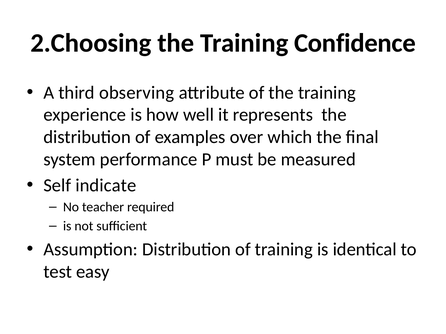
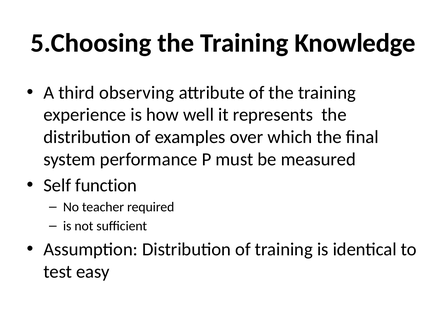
2.Choosing: 2.Choosing -> 5.Choosing (91, 43)
Confidence: Confidence -> Knowledge (355, 43)
indicate: indicate -> function (106, 186)
